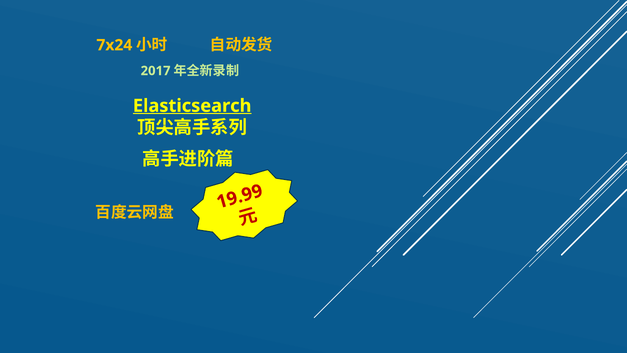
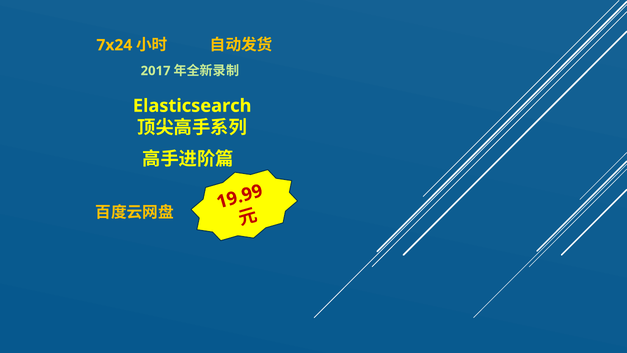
Elasticsearch underline: present -> none (192, 106)
